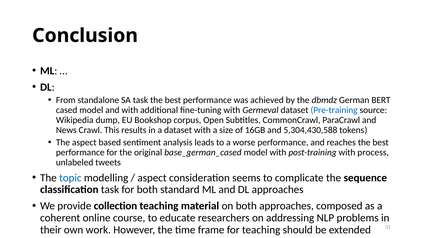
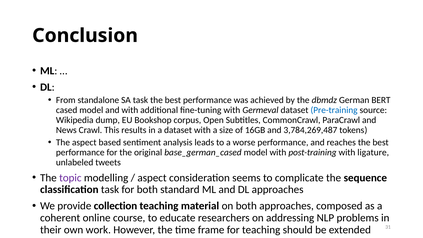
5,304,430,588: 5,304,430,588 -> 3,784,269,487 (310, 130)
process: process -> ligature (373, 152)
topic colour: blue -> purple (70, 178)
